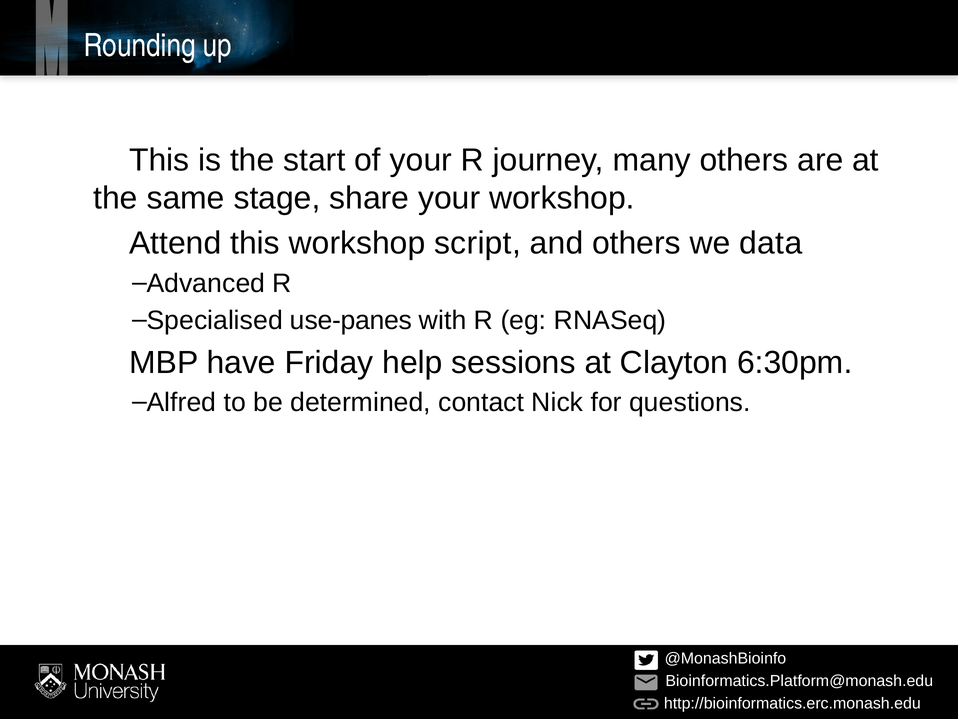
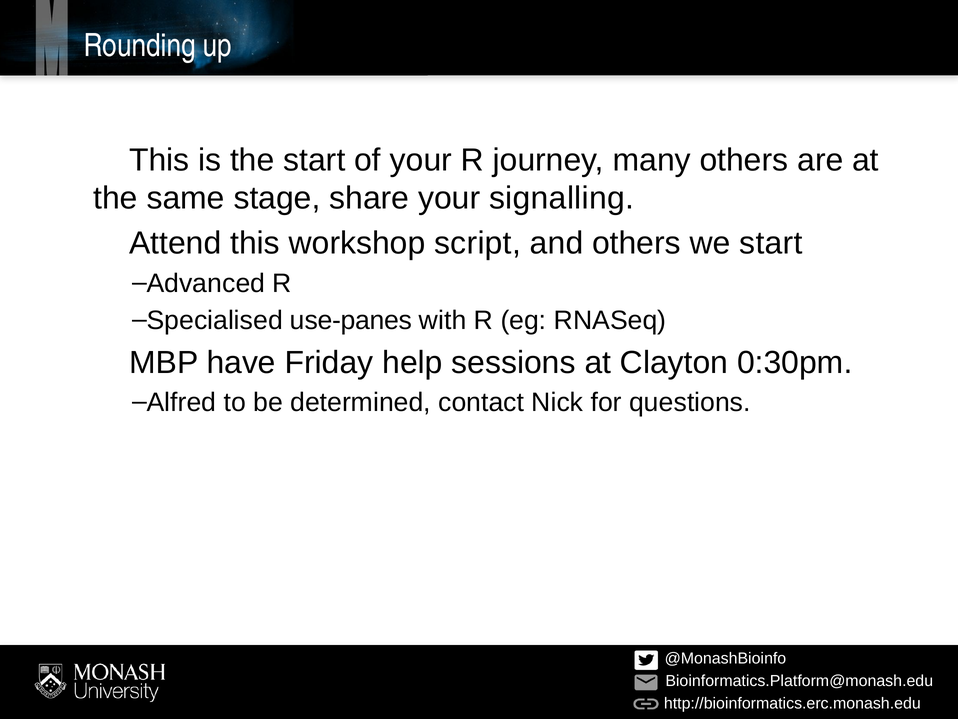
your workshop: workshop -> signalling (562, 198)
we data: data -> start (771, 243)
6:30pm: 6:30pm -> 0:30pm (795, 362)
